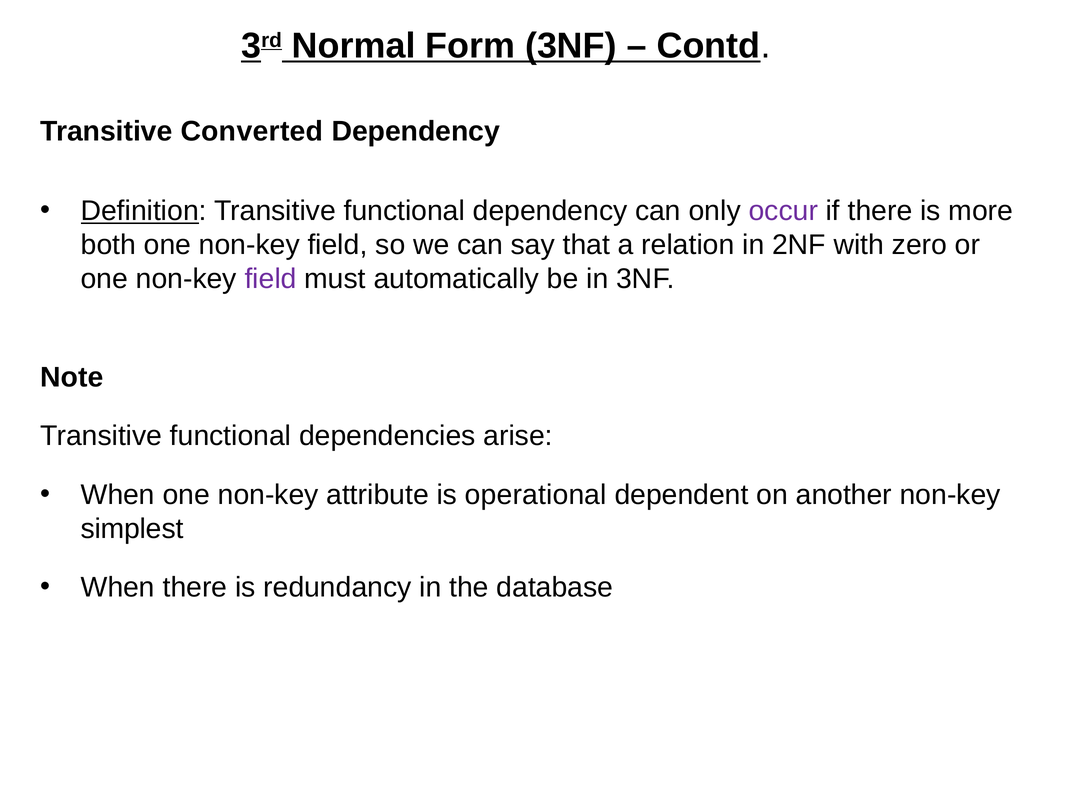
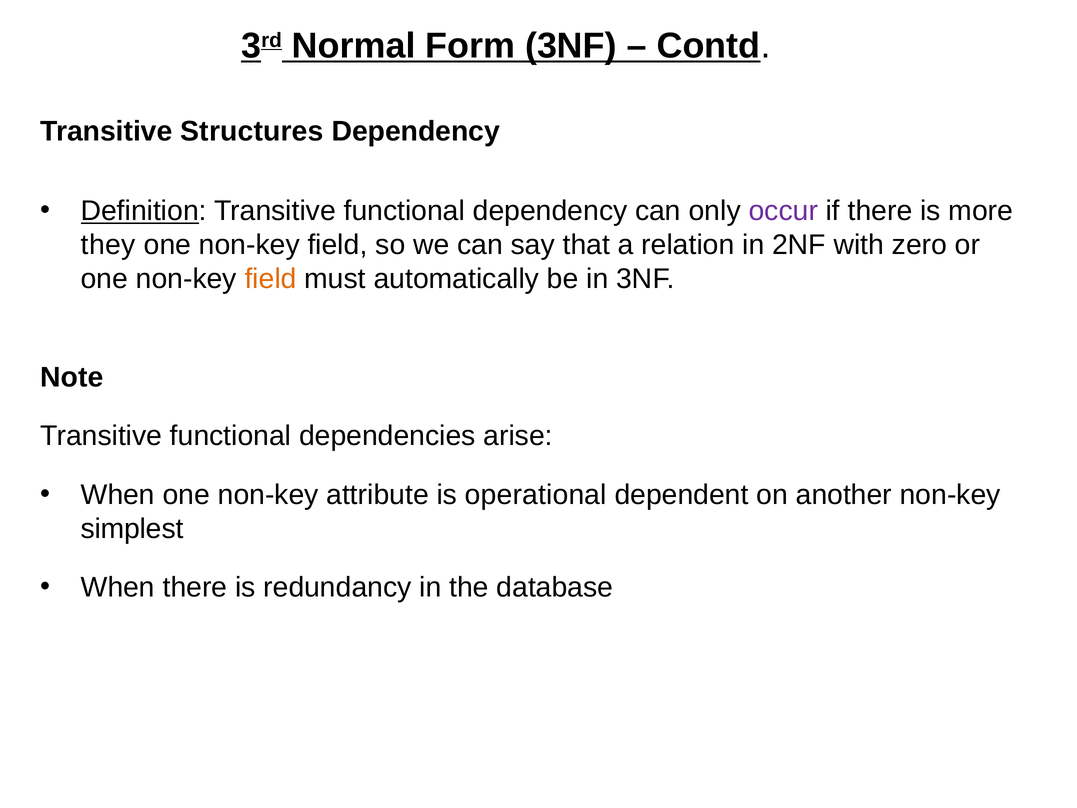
Converted: Converted -> Structures (252, 131)
both: both -> they (108, 245)
field colour: purple -> orange (271, 279)
